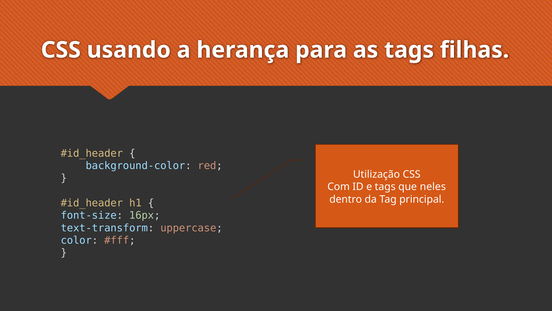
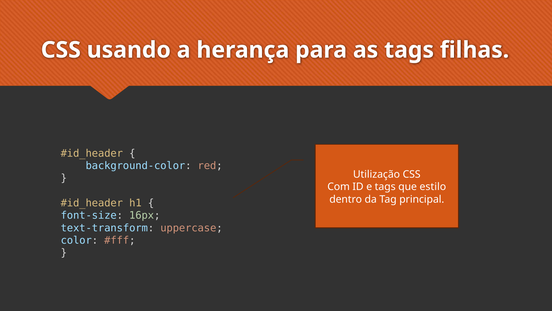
neles: neles -> estilo (433, 187)
